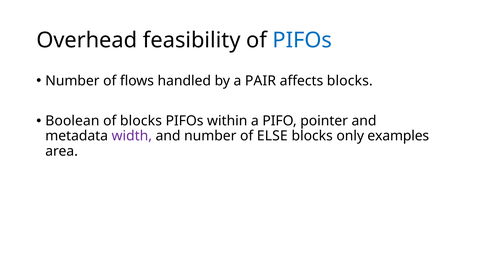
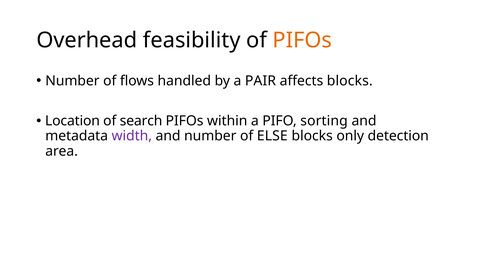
PIFOs colour: blue -> orange (302, 40)
Boolean: Boolean -> Location (72, 121)
of blocks: blocks -> search (141, 121)
pointer: pointer -> sorting (324, 121)
examples: examples -> detection (398, 136)
